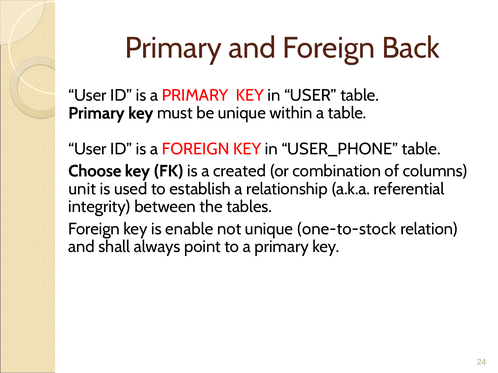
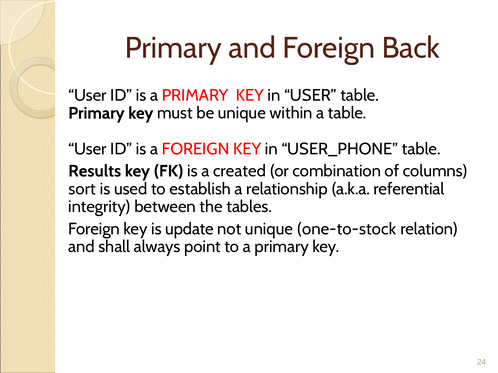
Choose: Choose -> Results (95, 171)
unit: unit -> sort (82, 189)
enable: enable -> update (190, 229)
